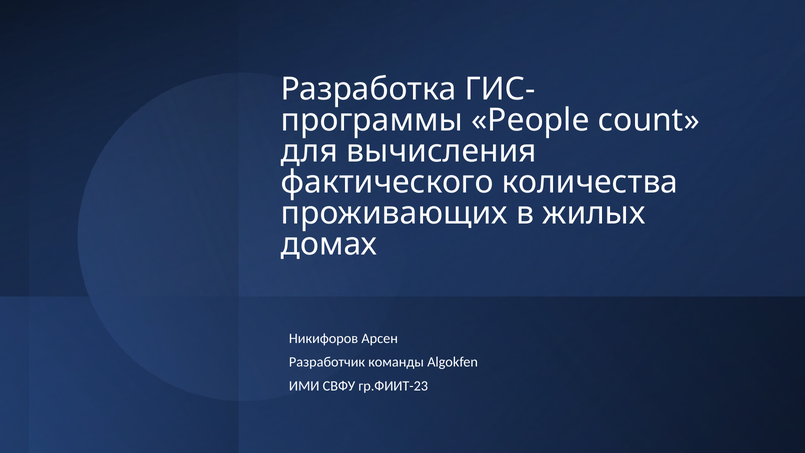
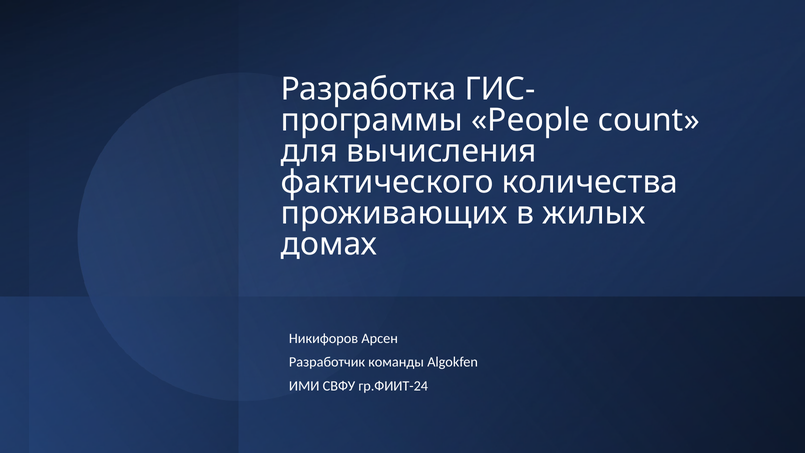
гр.ФИИТ-23: гр.ФИИТ-23 -> гр.ФИИТ-24 (393, 386)
